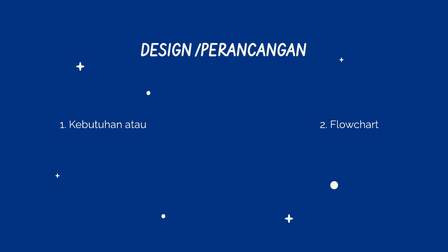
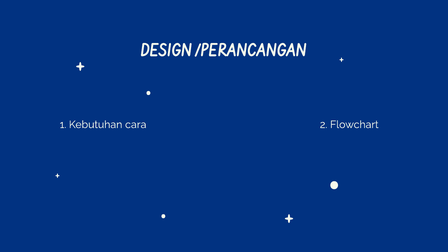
atau: atau -> cara (136, 125)
